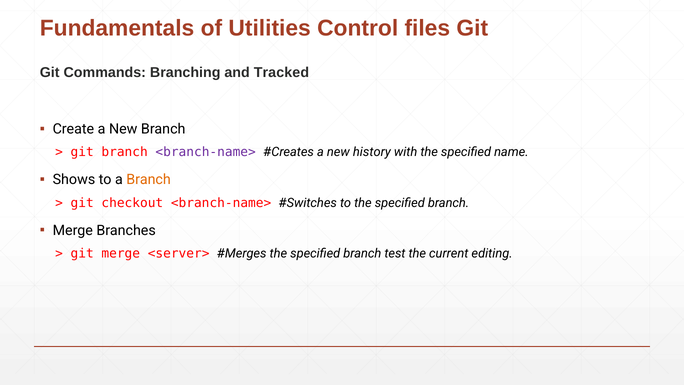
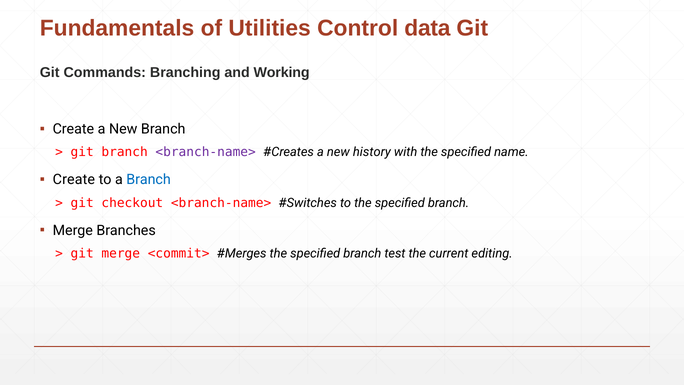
files: files -> data (427, 28)
Tracked: Tracked -> Working (282, 72)
Shows: Shows -> Create (74, 180)
Branch colour: orange -> blue (149, 180)
<server>: <server> -> <commit> (179, 253)
